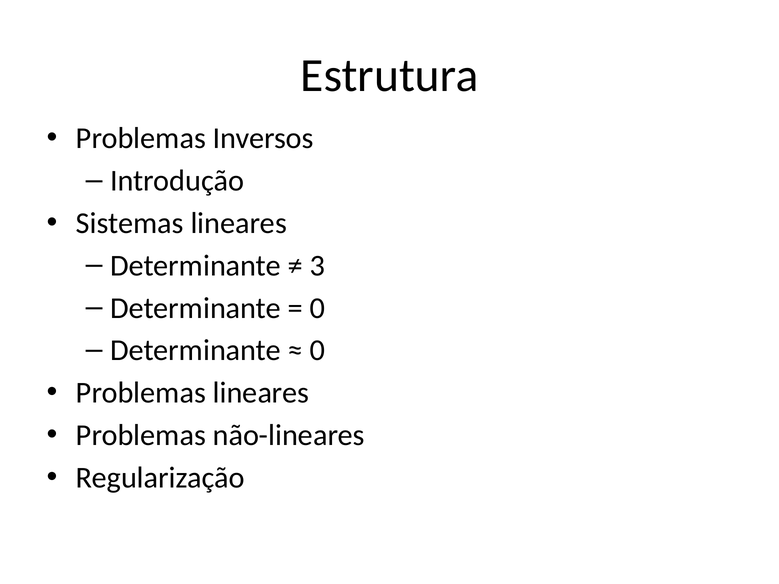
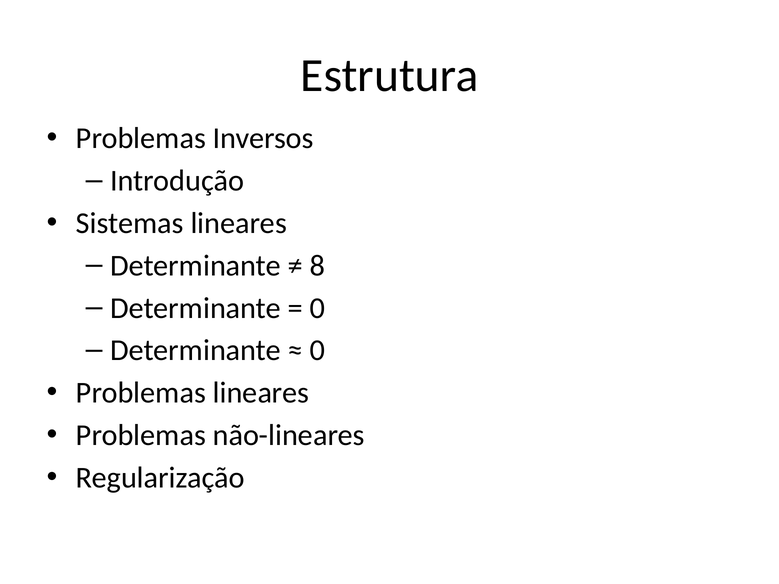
3: 3 -> 8 (317, 266)
